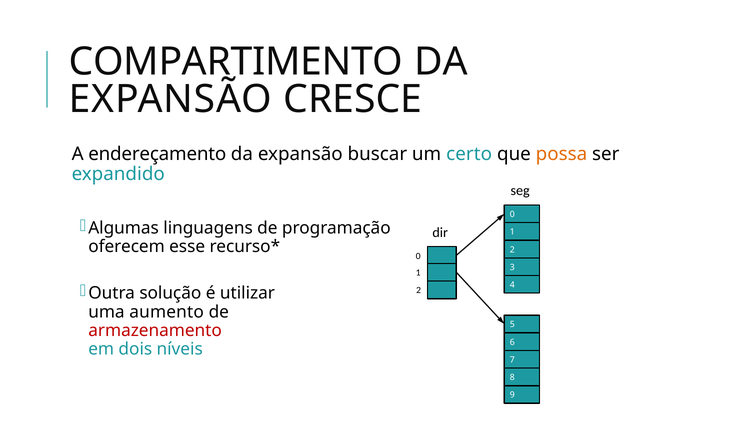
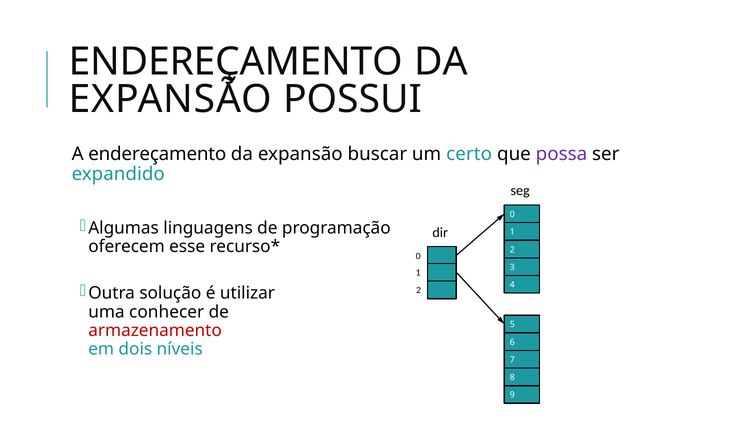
COMPARTIMENTO: COMPARTIMENTO -> ENDEREÇAMENTO (236, 62)
CRESCE: CRESCE -> POSSUI (353, 99)
possa colour: orange -> purple (561, 154)
aumento: aumento -> conhecer (167, 312)
